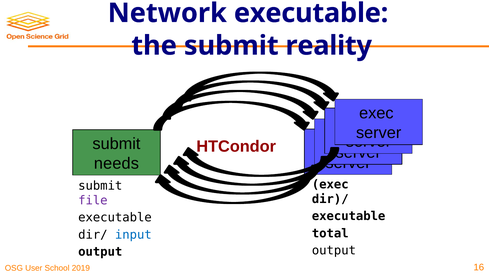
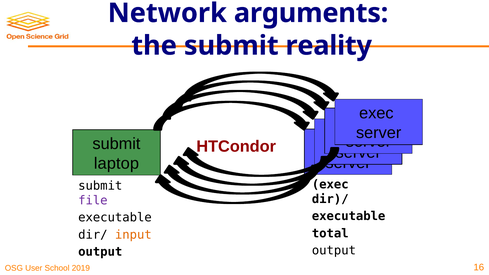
Network executable: executable -> arguments (311, 13)
needs: needs -> laptop (116, 163)
input colour: blue -> orange (133, 235)
